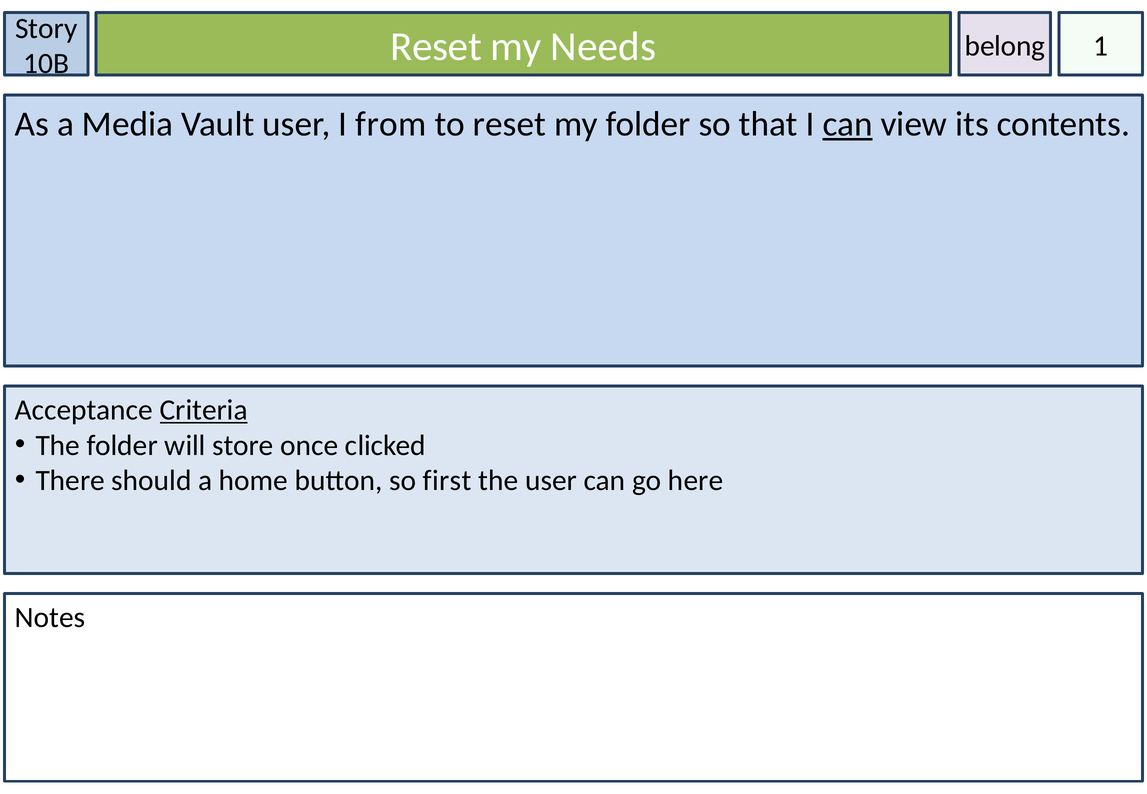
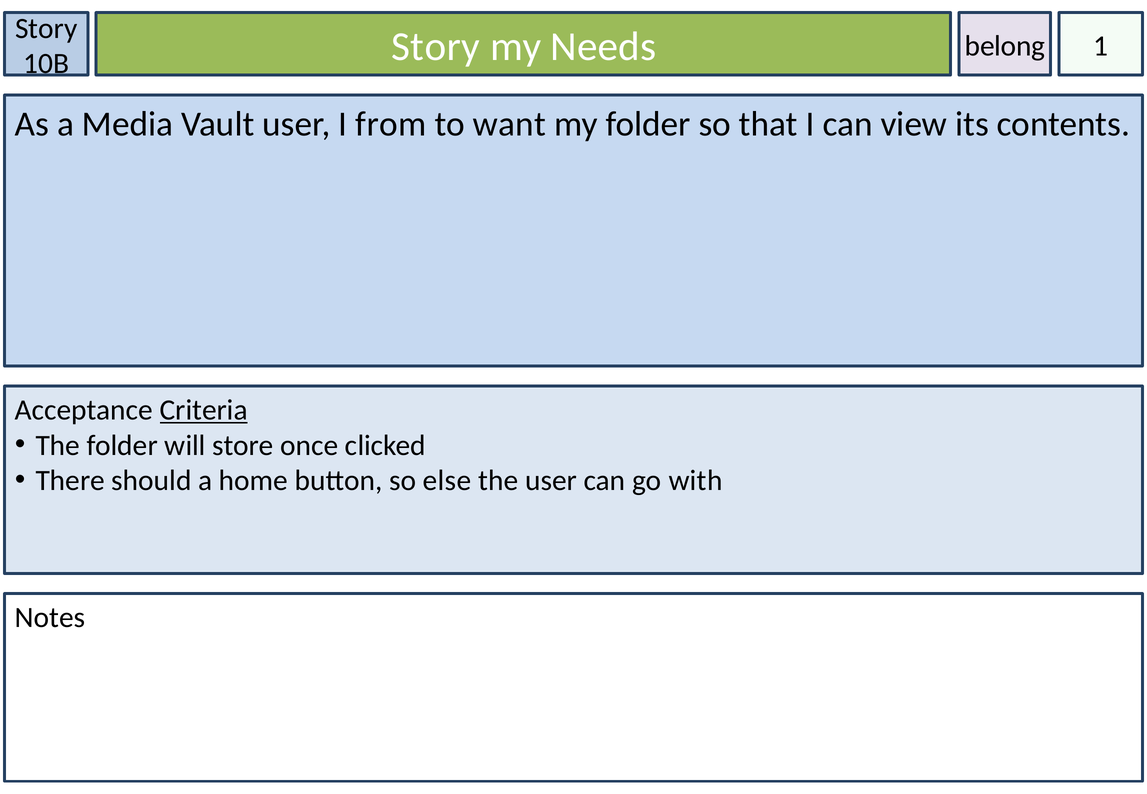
10B Reset: Reset -> Story (436, 47)
to reset: reset -> want (509, 124)
can underline: present -> none (848, 124)
first: first -> else (447, 481)
here: here -> with (695, 481)
